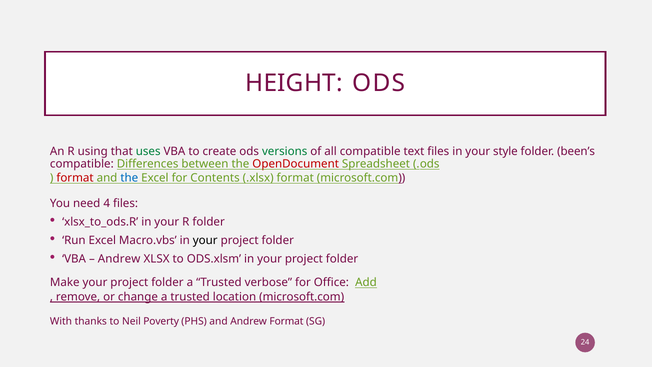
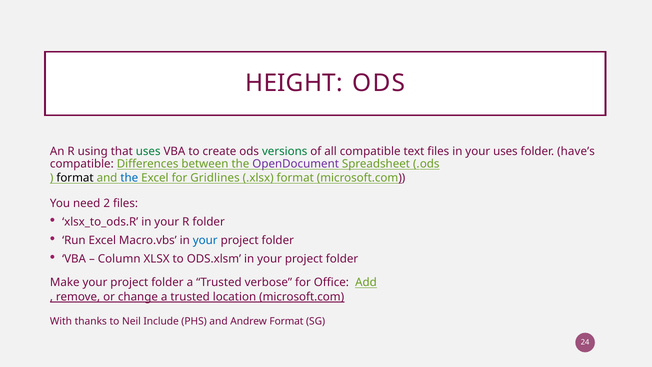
your style: style -> uses (505, 151)
been’s: been’s -> have’s (576, 151)
OpenDocument colour: red -> purple (296, 164)
format colour: red -> black (75, 178)
Contents: Contents -> Gridlines (215, 178)
4: 4 -> 2 (107, 203)
your colour: black -> blue (205, 240)
Andrew: Andrew -> Column (119, 259)
Poverty: Poverty -> Include (161, 321)
